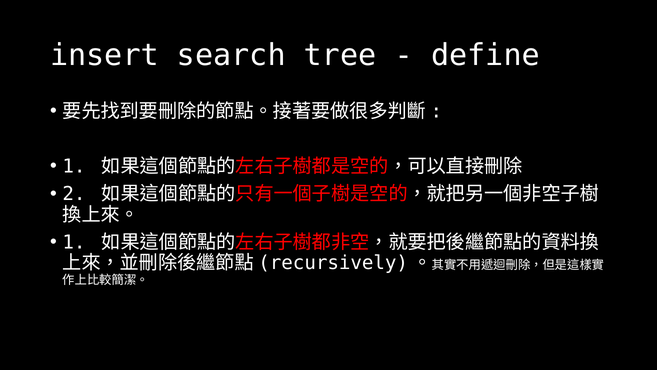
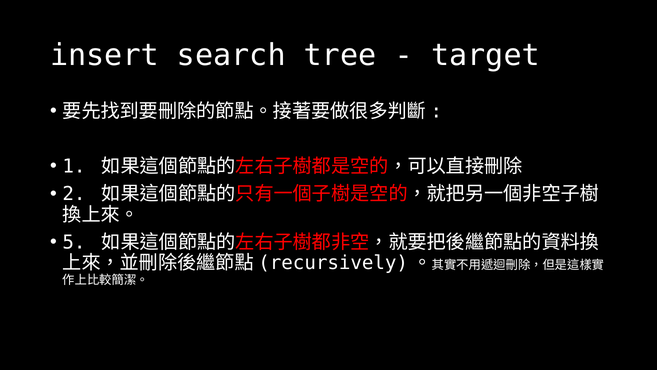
define: define -> target (485, 55)
1: 1 -> 5 (74, 242)
